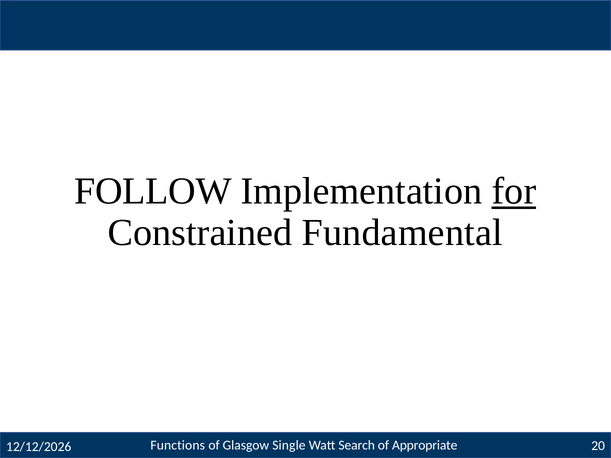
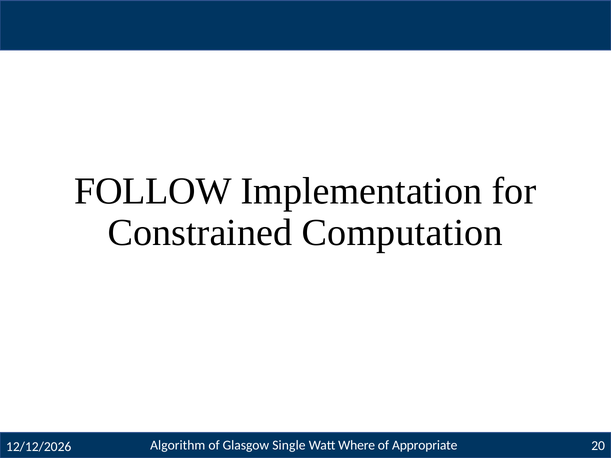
for underline: present -> none (514, 191)
Fundamental: Fundamental -> Computation (402, 233)
Functions: Functions -> Algorithm (178, 446)
Search: Search -> Where (357, 446)
